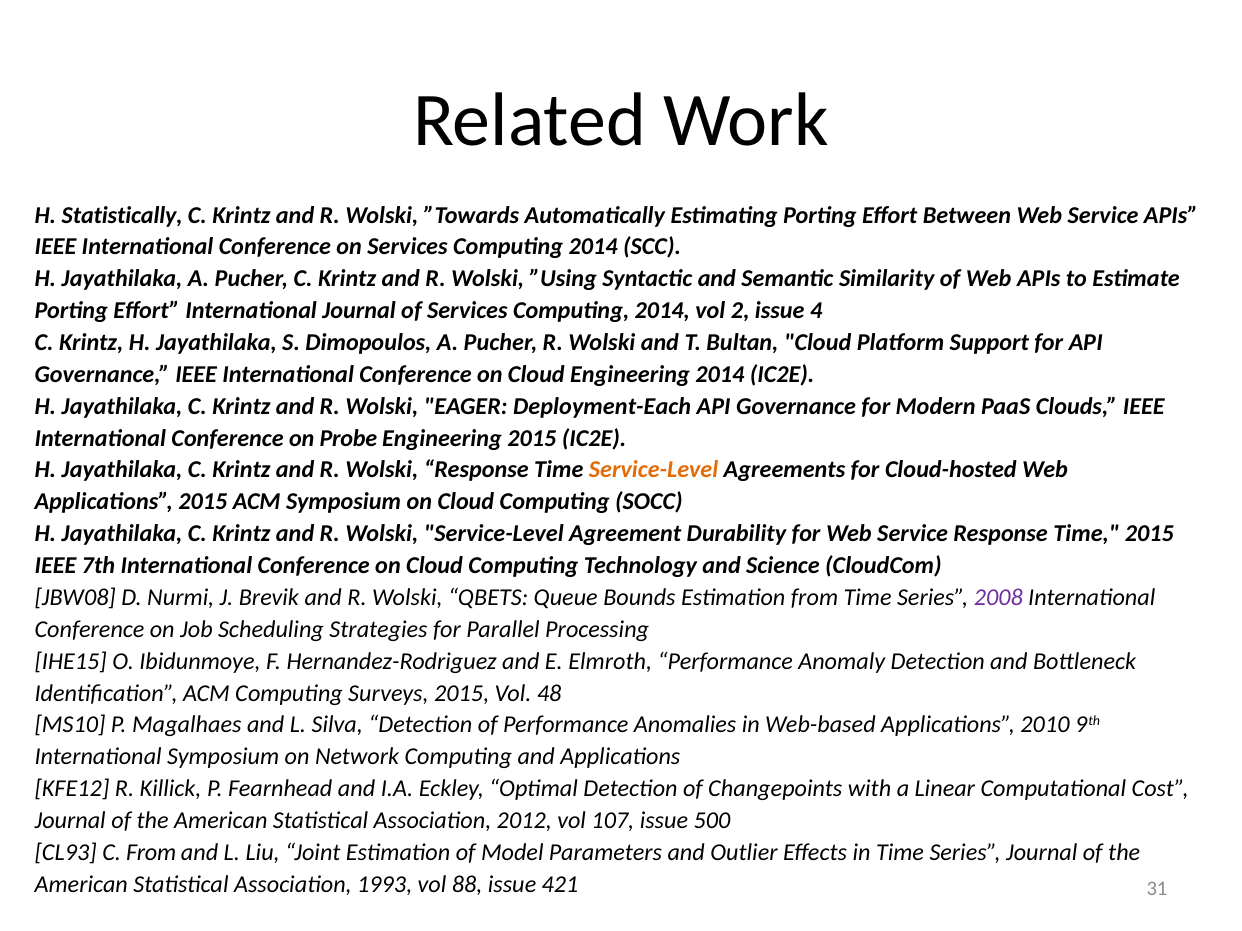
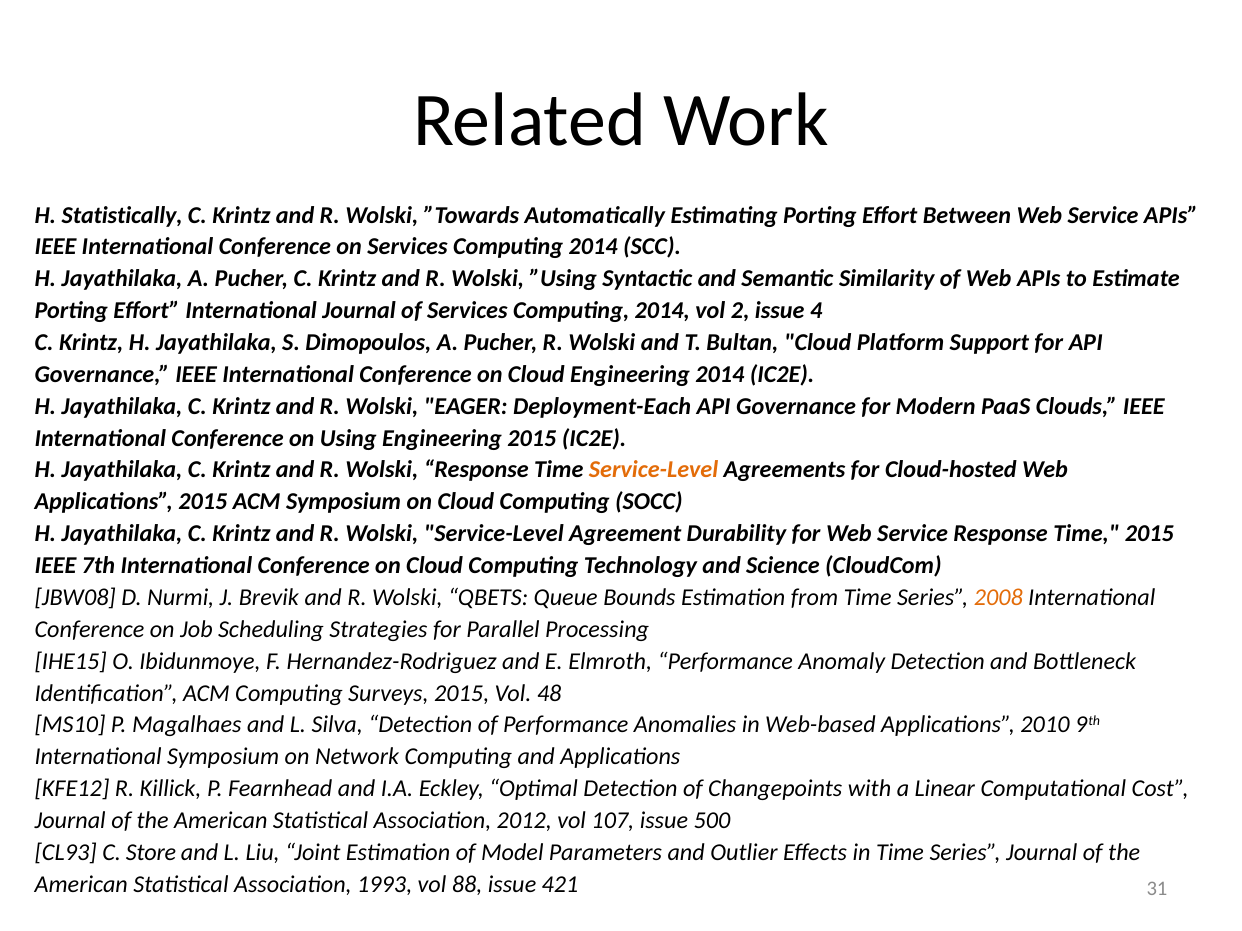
Probe: Probe -> Using (348, 438)
2008 colour: purple -> orange (998, 598)
C From: From -> Store (151, 853)
